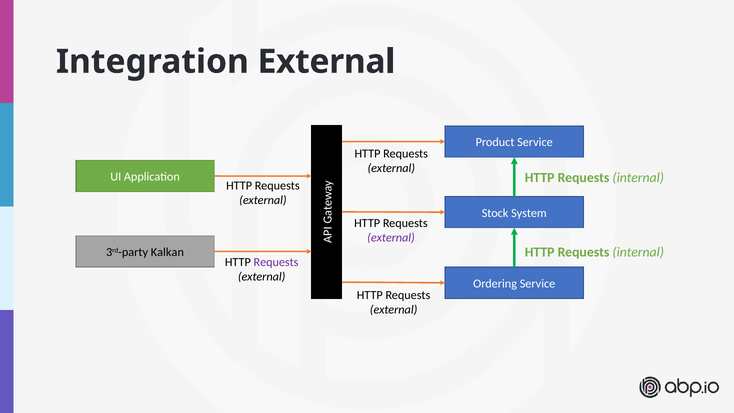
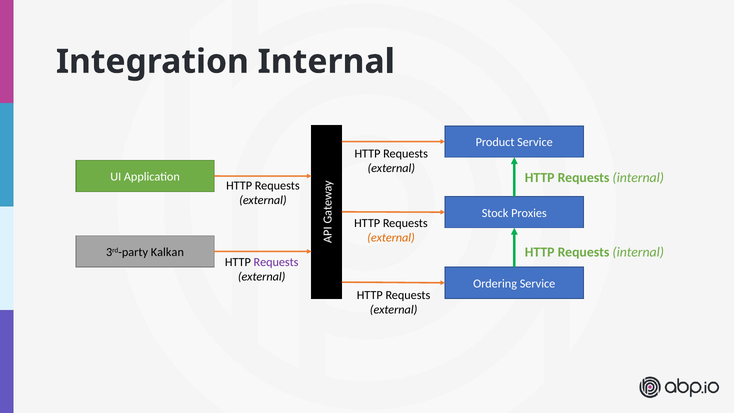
Integration External: External -> Internal (326, 62)
System: System -> Proxies (529, 213)
external colour: purple -> orange (391, 238)
